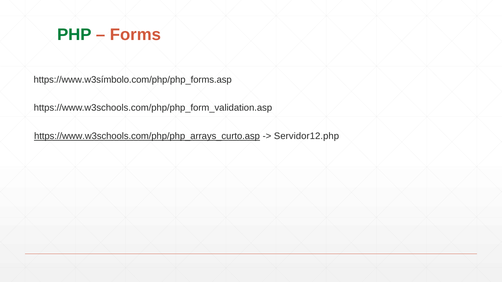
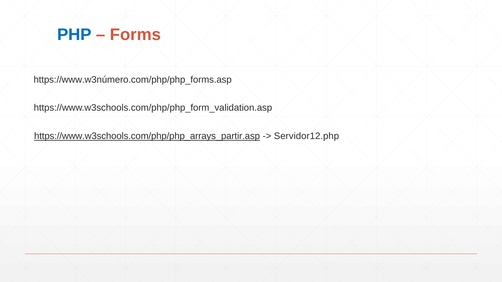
PHP colour: green -> blue (74, 35)
https://www.w3símbolo.com/php/php_forms.asp: https://www.w3símbolo.com/php/php_forms.asp -> https://www.w3número.com/php/php_forms.asp (133, 80)
https://www.w3schools.com/php/php_arrays_curto.asp: https://www.w3schools.com/php/php_arrays_curto.asp -> https://www.w3schools.com/php/php_arrays_partir.asp (147, 136)
